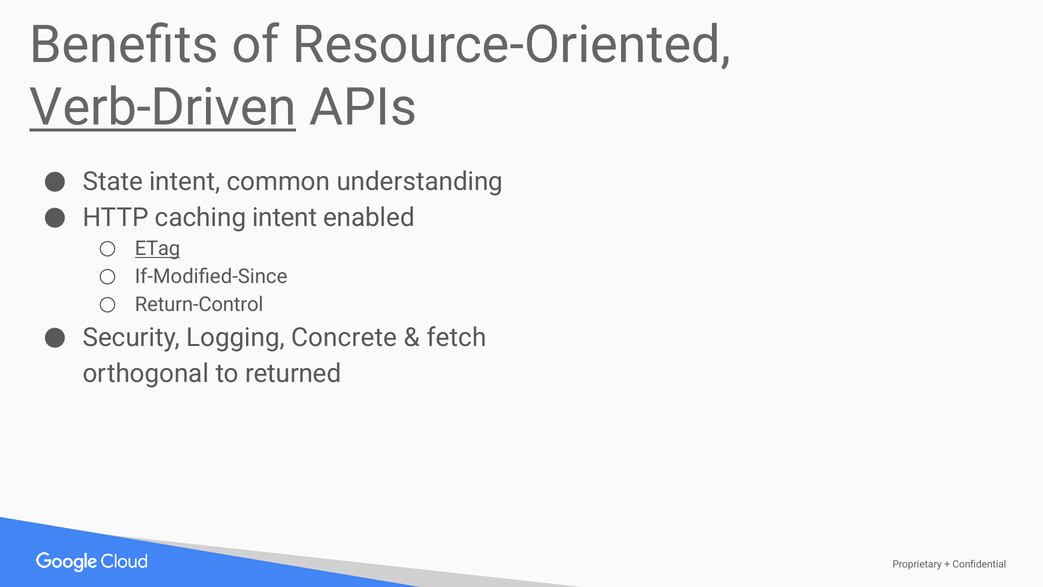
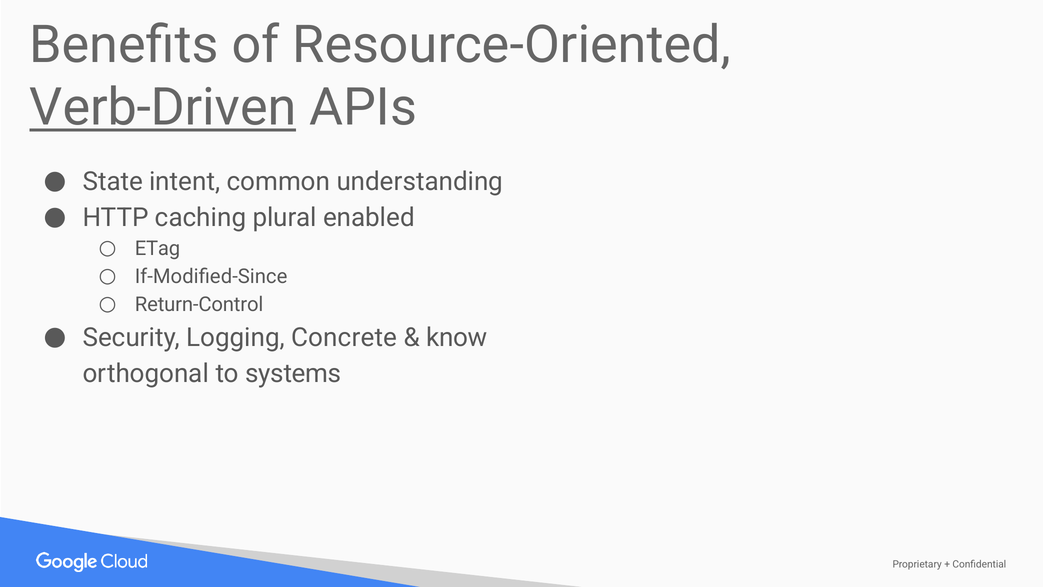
caching intent: intent -> plural (285, 217)
ETag underline: present -> none (157, 249)
fetch: fetch -> know (457, 337)
returned: returned -> systems (293, 373)
